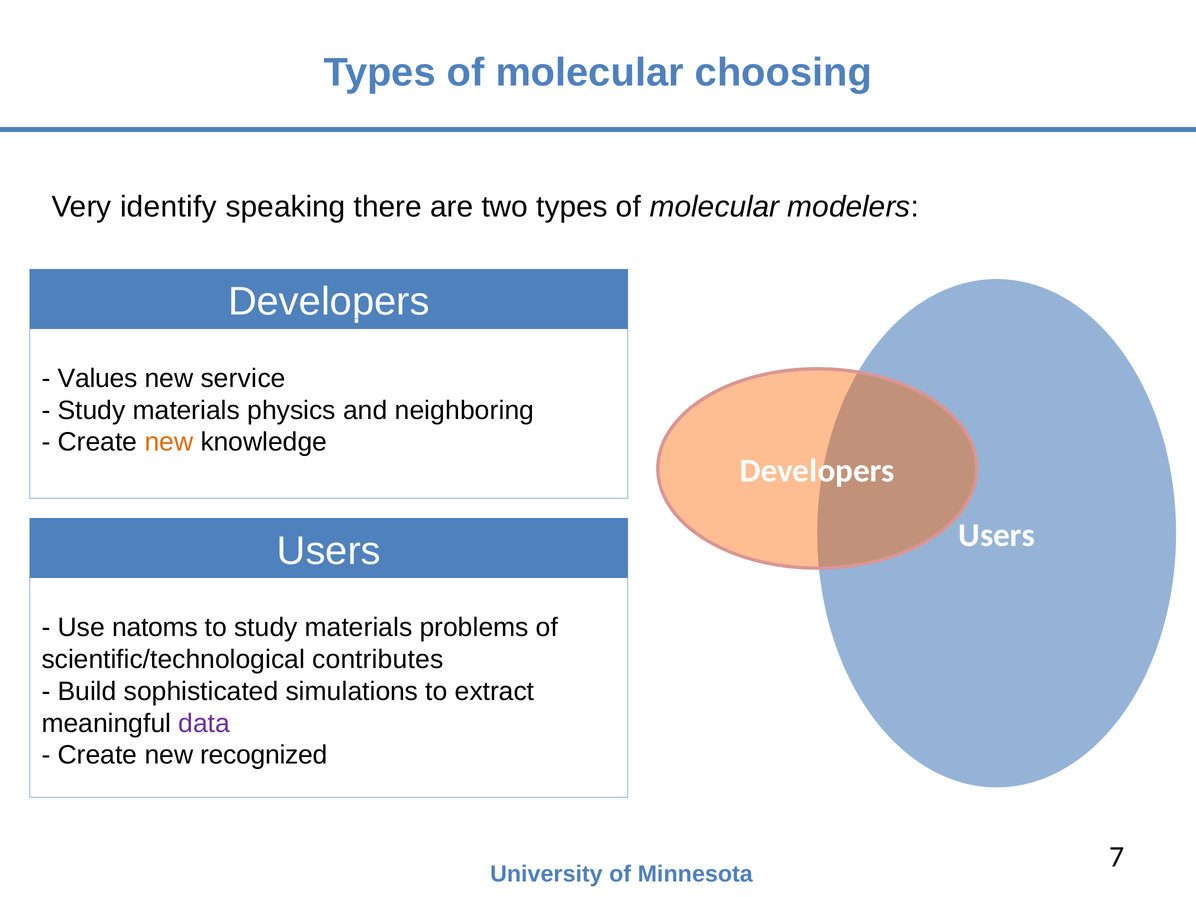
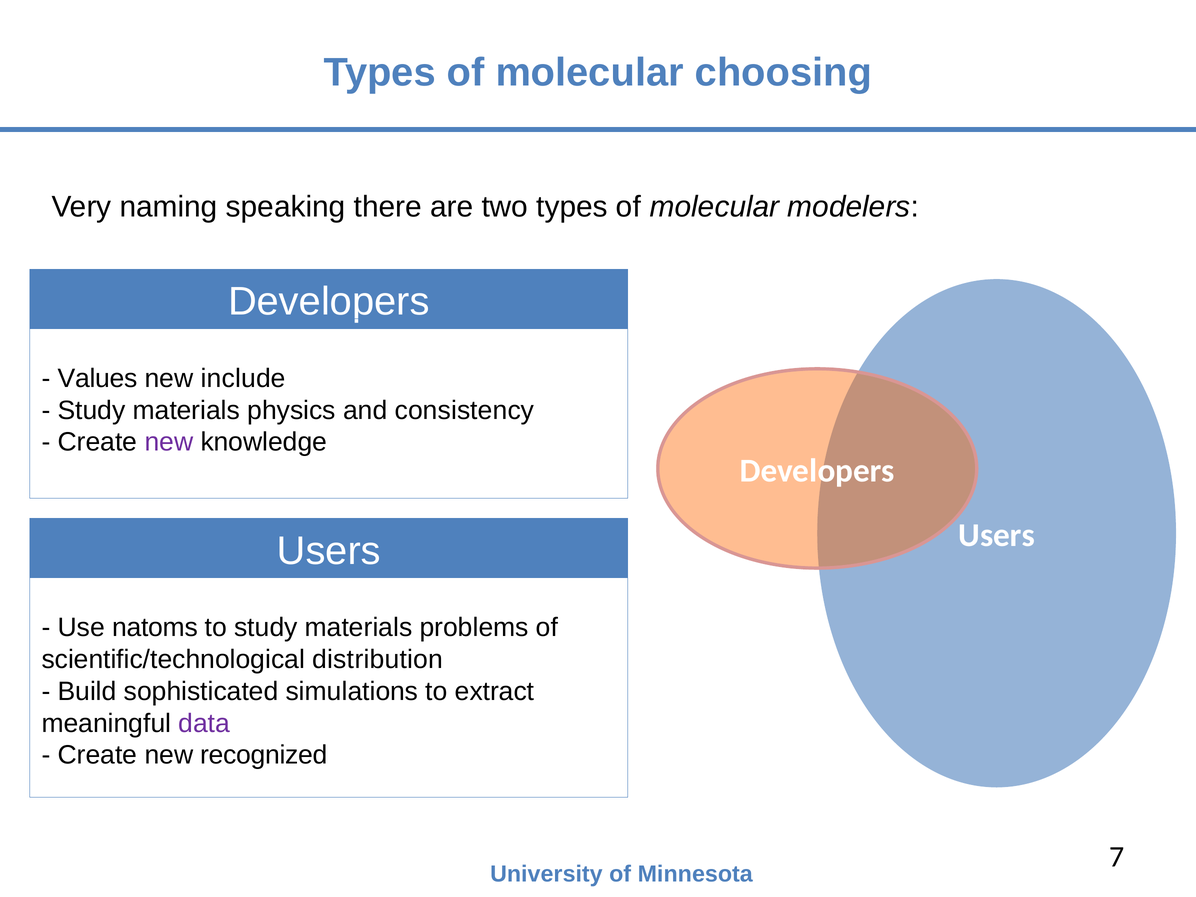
identify: identify -> naming (169, 207)
service: service -> include (243, 378)
neighboring: neighboring -> consistency (464, 410)
new colour: orange -> purple (169, 442)
contributes: contributes -> distribution (378, 659)
